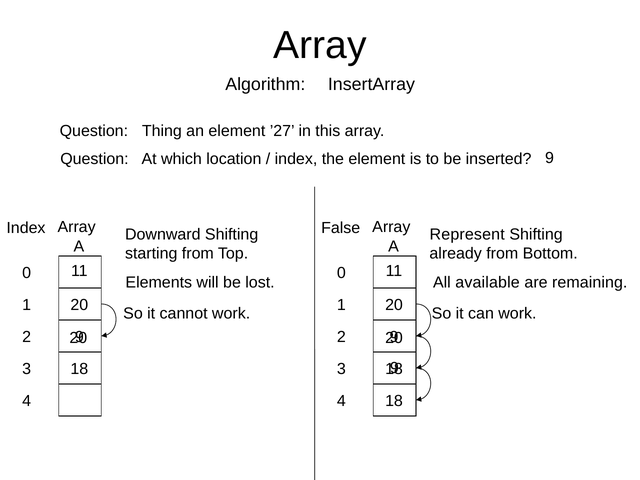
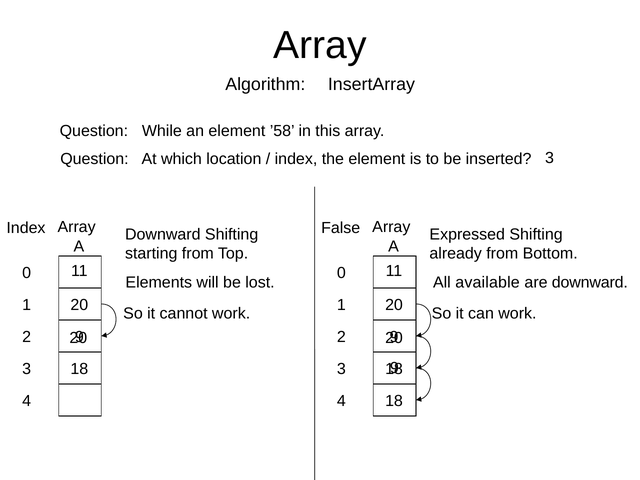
Thing: Thing -> While (162, 131)
’27: ’27 -> ’58 (282, 131)
inserted 9: 9 -> 3 (550, 158)
Represent: Represent -> Expressed (467, 235)
are remaining: remaining -> downward (590, 283)
